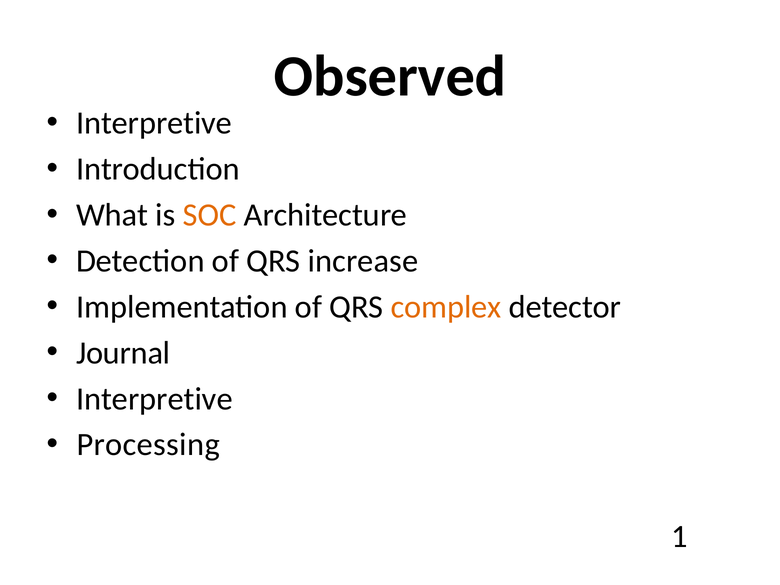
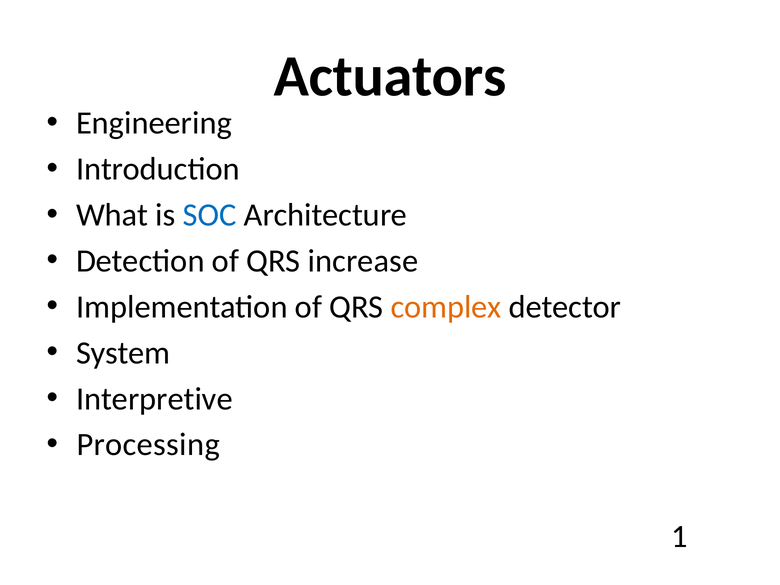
Observed: Observed -> Actuators (390, 76)
Interpretive: Interpretive -> Engineering (154, 123)
SOC colour: orange -> blue (210, 215)
Journal: Journal -> System (123, 353)
